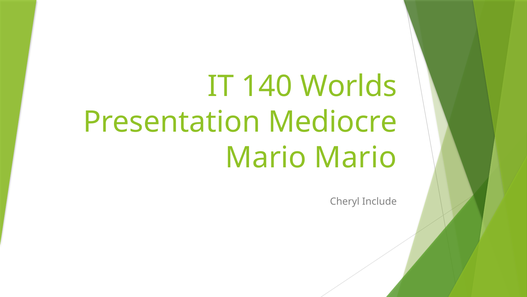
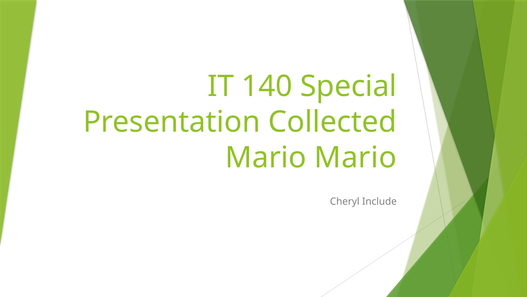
Worlds: Worlds -> Special (349, 86)
Mediocre: Mediocre -> Collected (332, 122)
